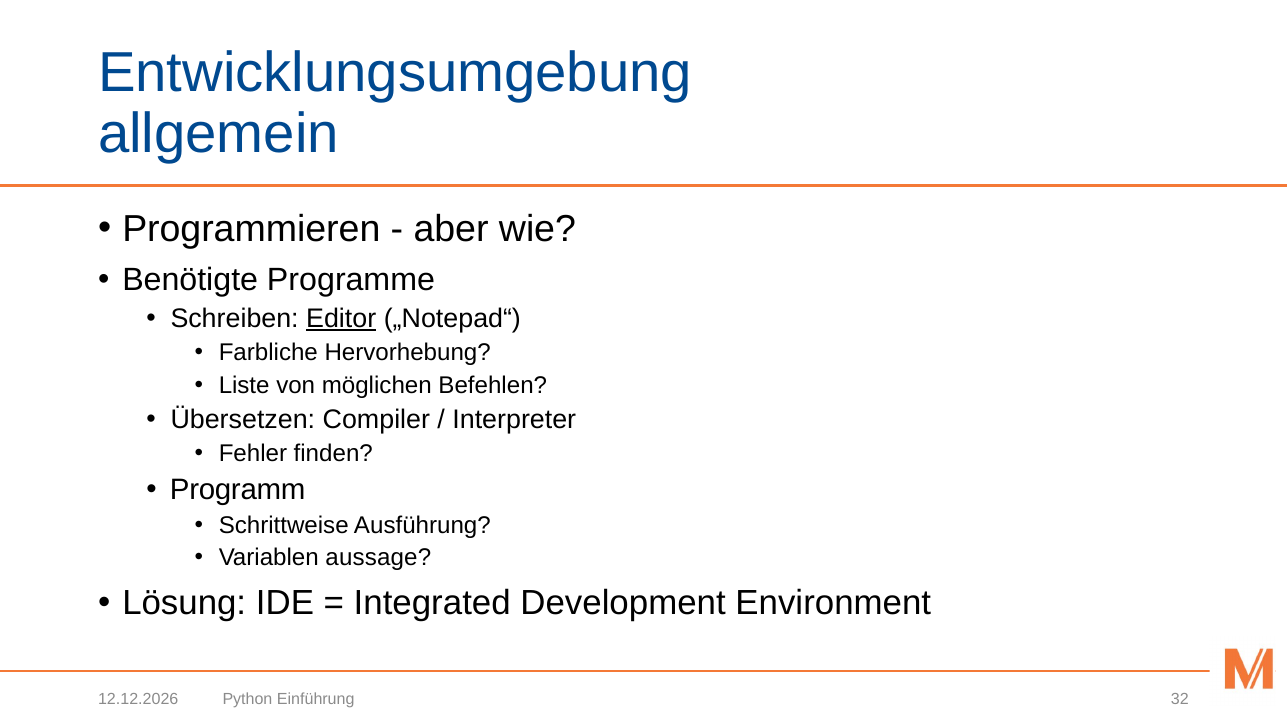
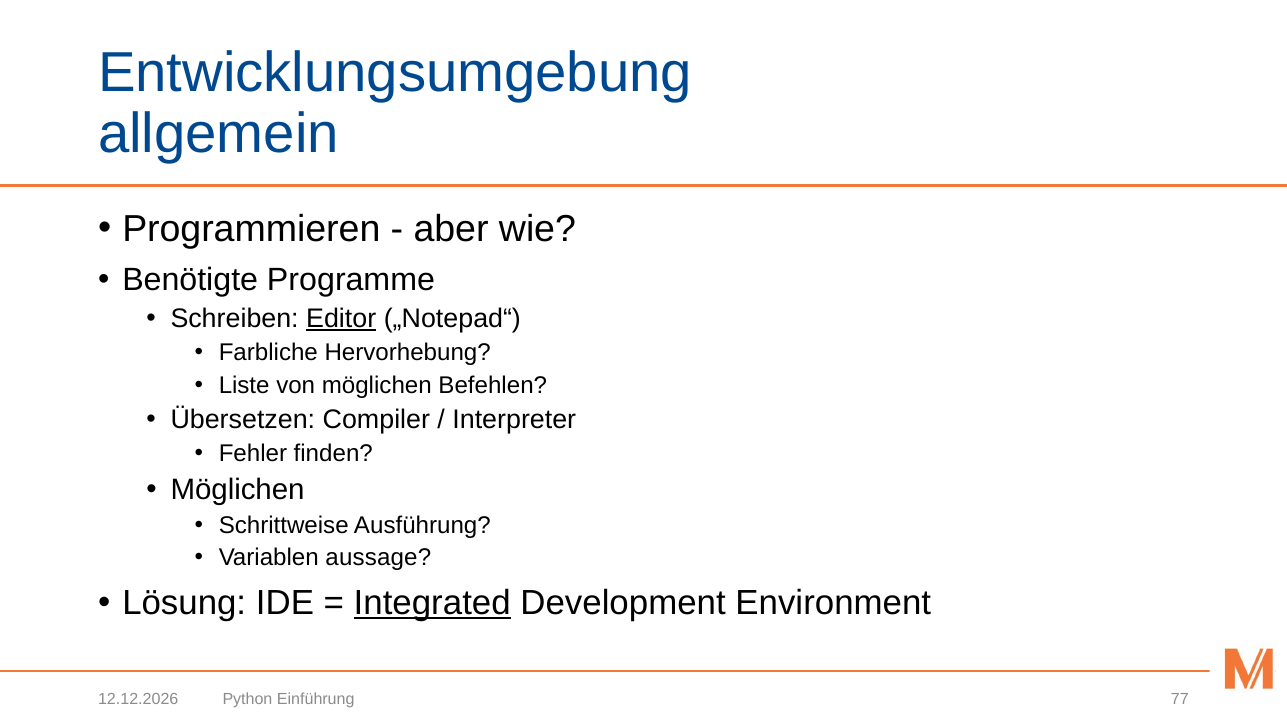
Programm: Programm -> Möglichen (238, 489)
Integrated underline: none -> present (432, 603)
32: 32 -> 77 (1180, 699)
